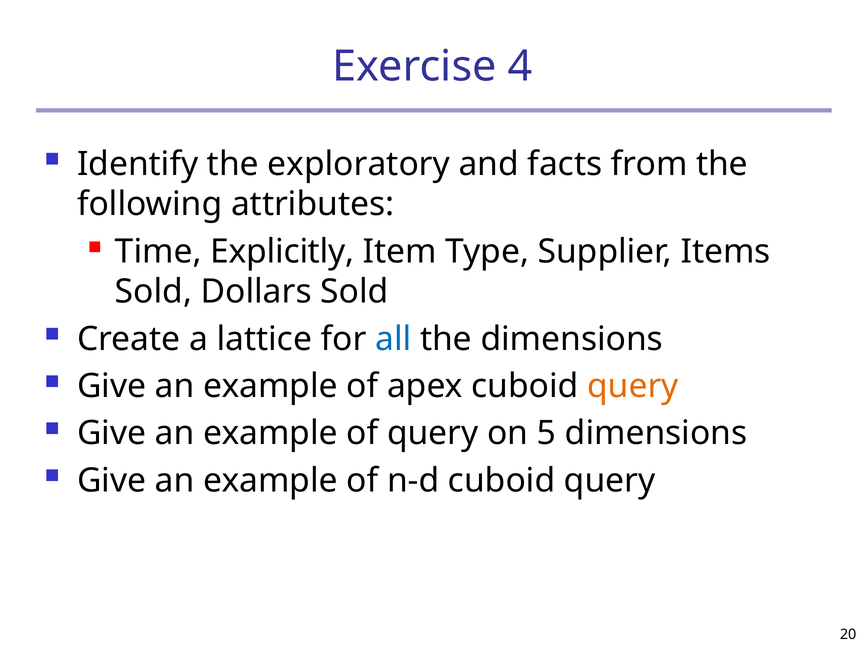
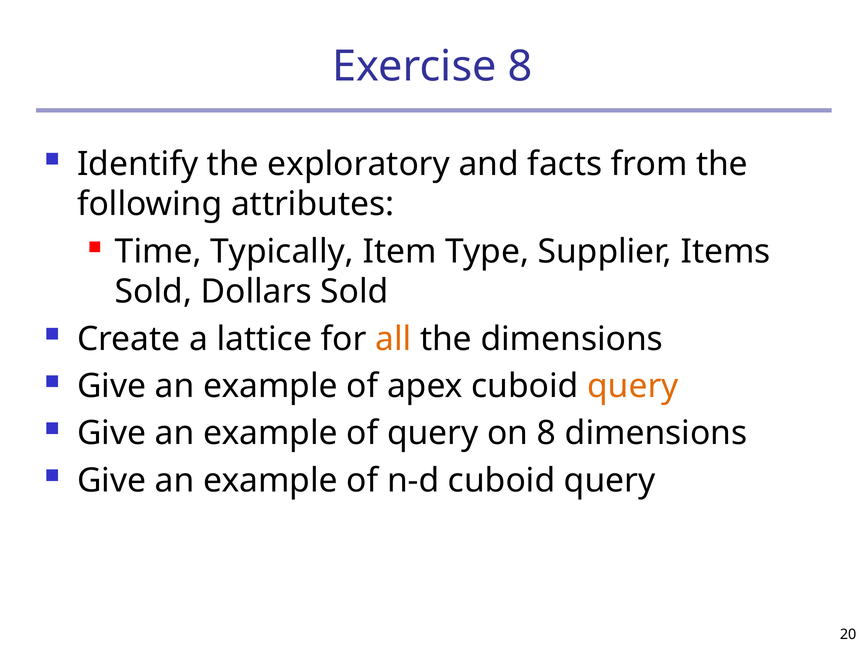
Exercise 4: 4 -> 8 (520, 66)
Explicitly: Explicitly -> Typically (282, 251)
all colour: blue -> orange (393, 339)
on 5: 5 -> 8 (546, 433)
